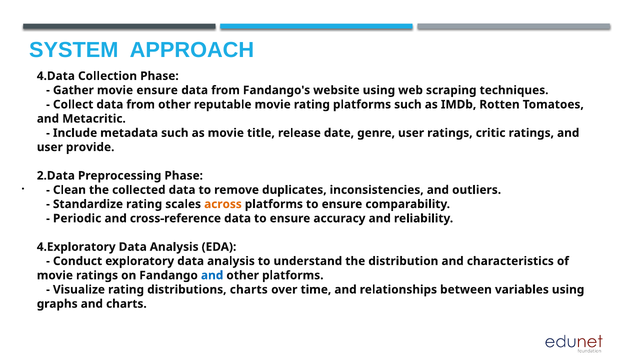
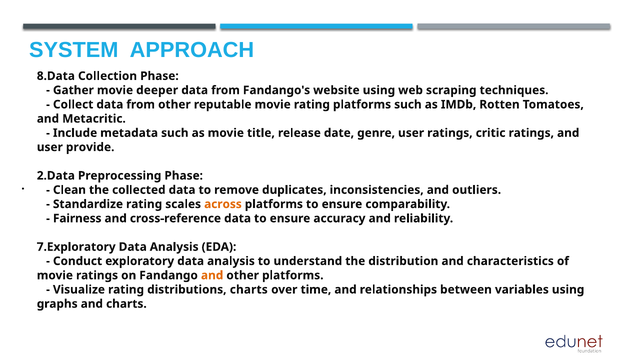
4.Data: 4.Data -> 8.Data (56, 76)
movie ensure: ensure -> deeper (157, 90)
Periodic: Periodic -> Fairness (77, 218)
4.Exploratory: 4.Exploratory -> 7.Exploratory (76, 247)
and colour: blue -> orange (212, 275)
